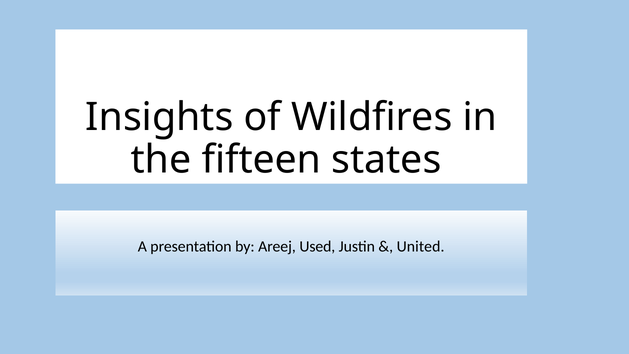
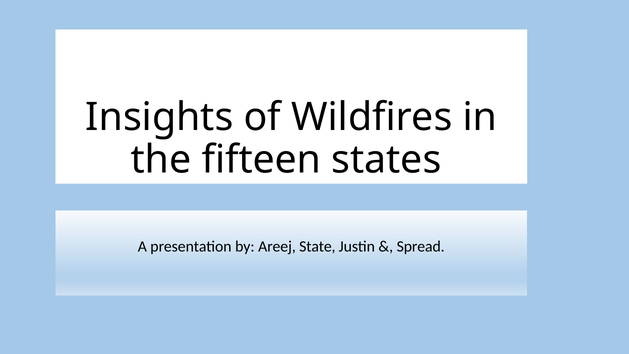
Used: Used -> State (317, 246)
United: United -> Spread (421, 246)
